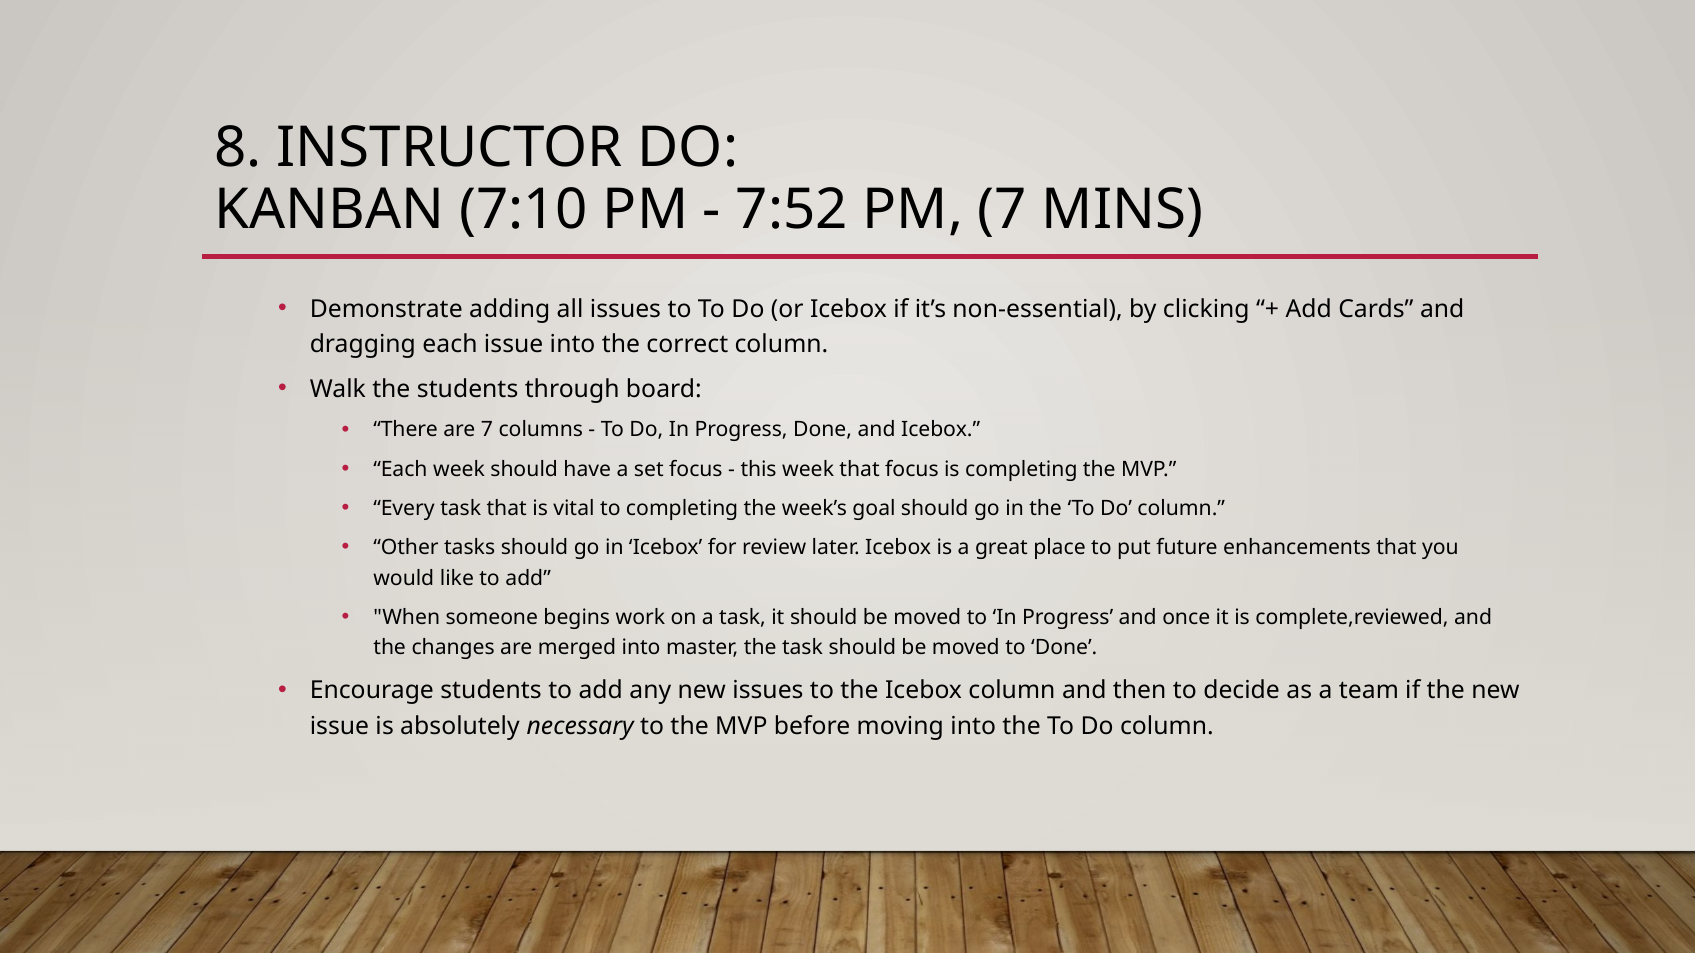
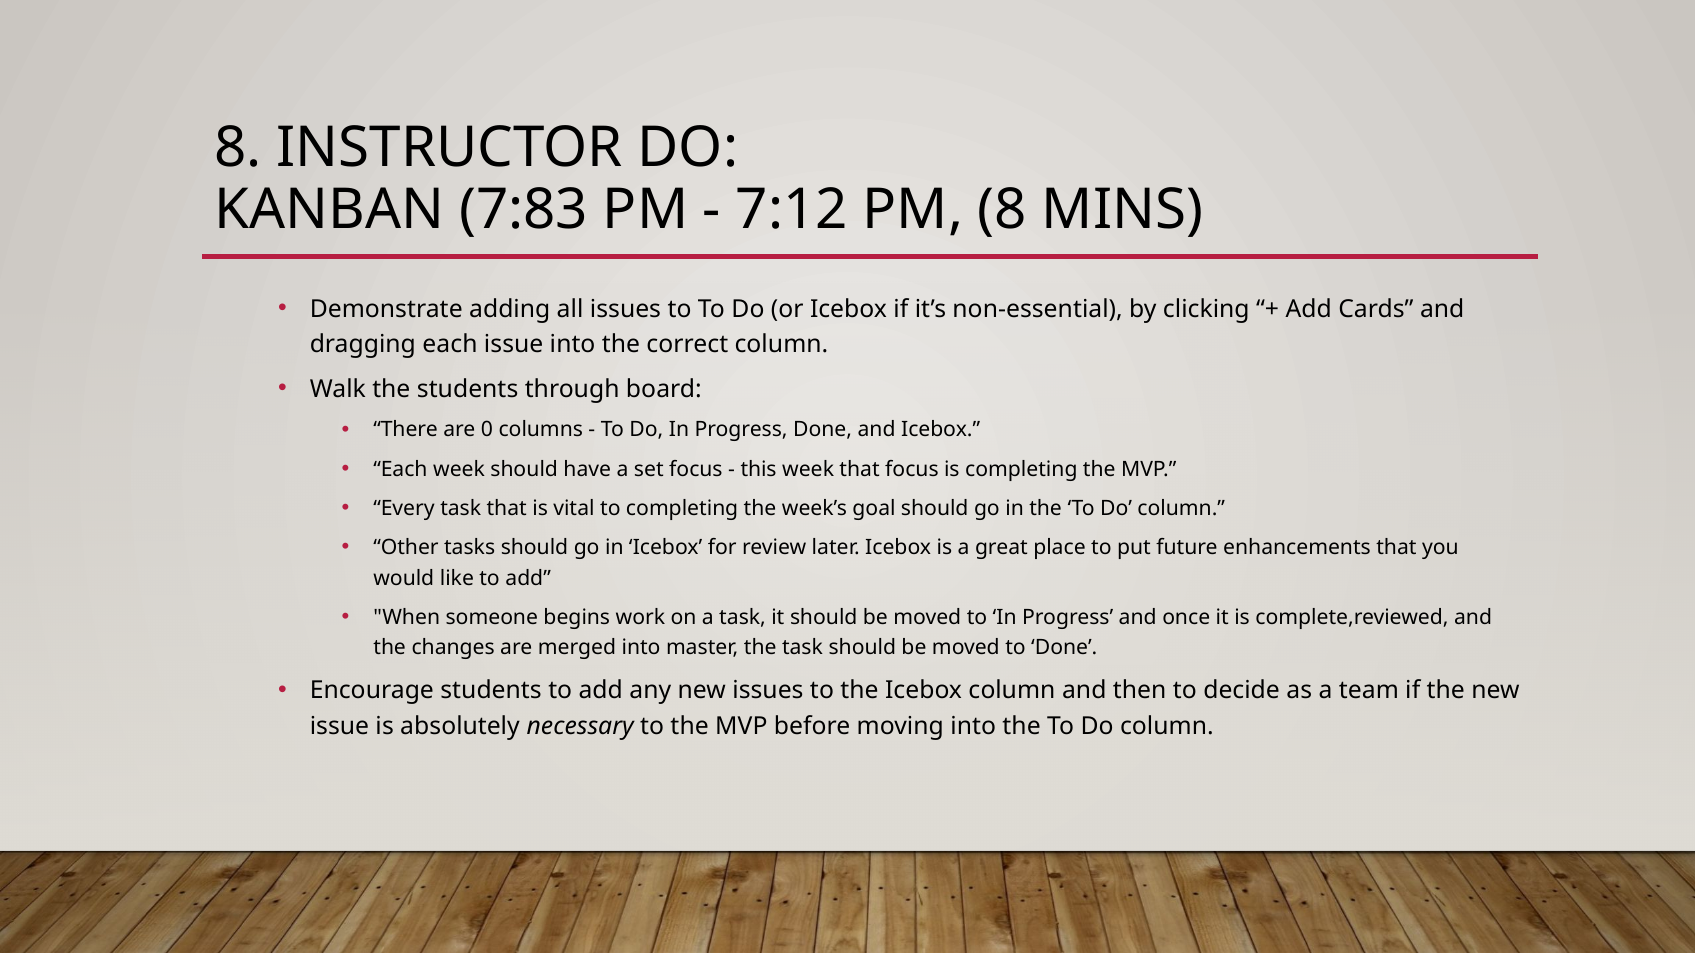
7:10: 7:10 -> 7:83 (524, 209)
7:52: 7:52 -> 7:12 (792, 209)
PM 7: 7 -> 8 (1003, 209)
are 7: 7 -> 0 (487, 430)
